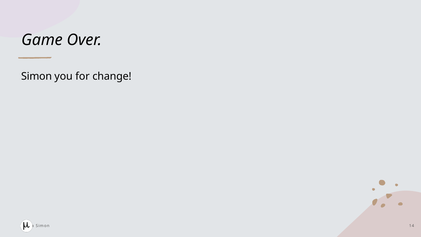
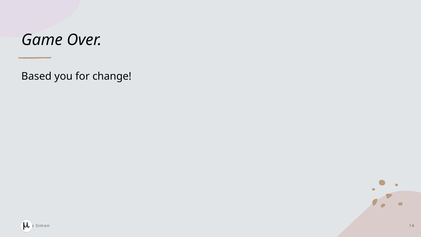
Simon: Simon -> Based (36, 76)
